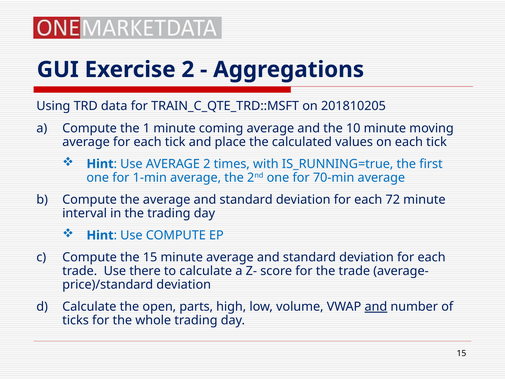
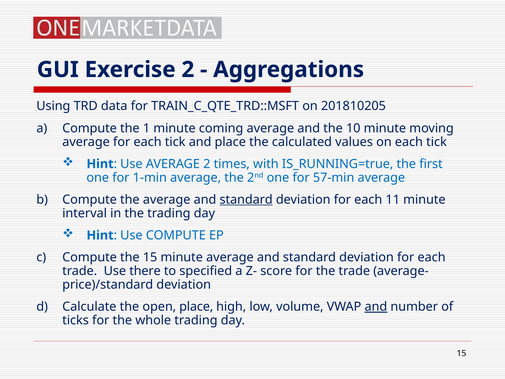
70-min: 70-min -> 57-min (334, 177)
standard underline: none -> present (246, 199)
72: 72 -> 11 (393, 199)
to calculate: calculate -> specified (206, 271)
open parts: parts -> place (196, 307)
